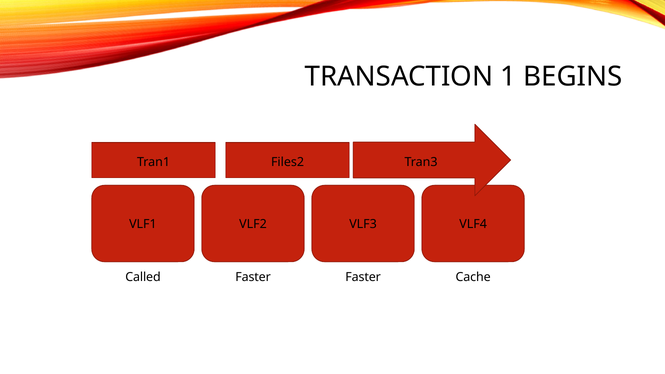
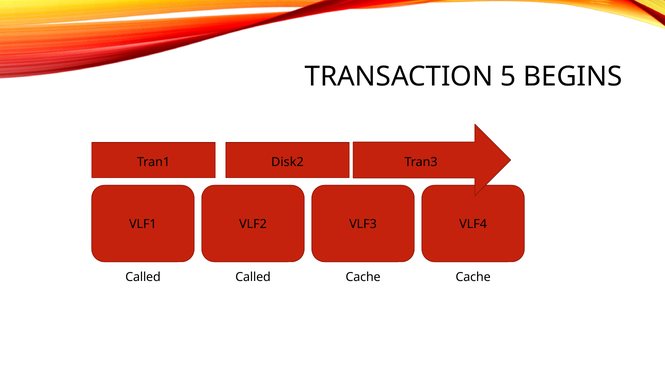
1: 1 -> 5 (508, 77)
Files2: Files2 -> Disk2 (287, 162)
Faster: Faster -> Called (253, 277)
Faster: Faster -> Cache (363, 277)
